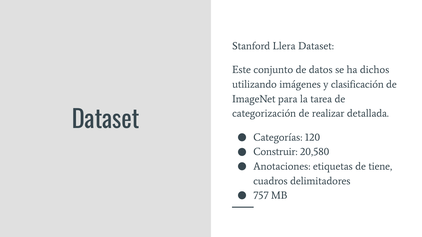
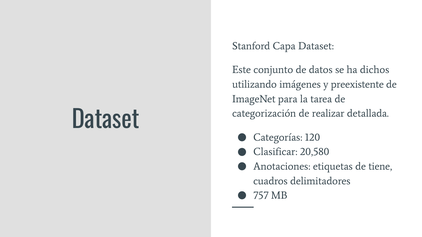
Llera: Llera -> Capa (284, 46)
clasificación: clasificación -> preexistente (357, 84)
Construir: Construir -> Clasificar (275, 152)
